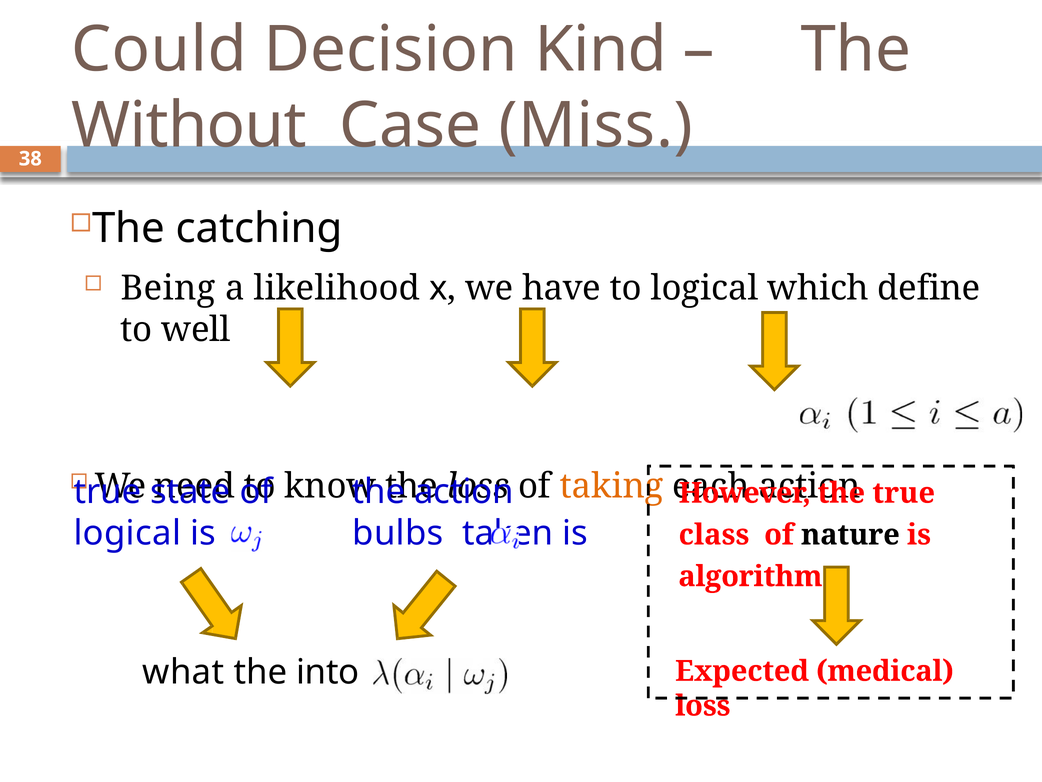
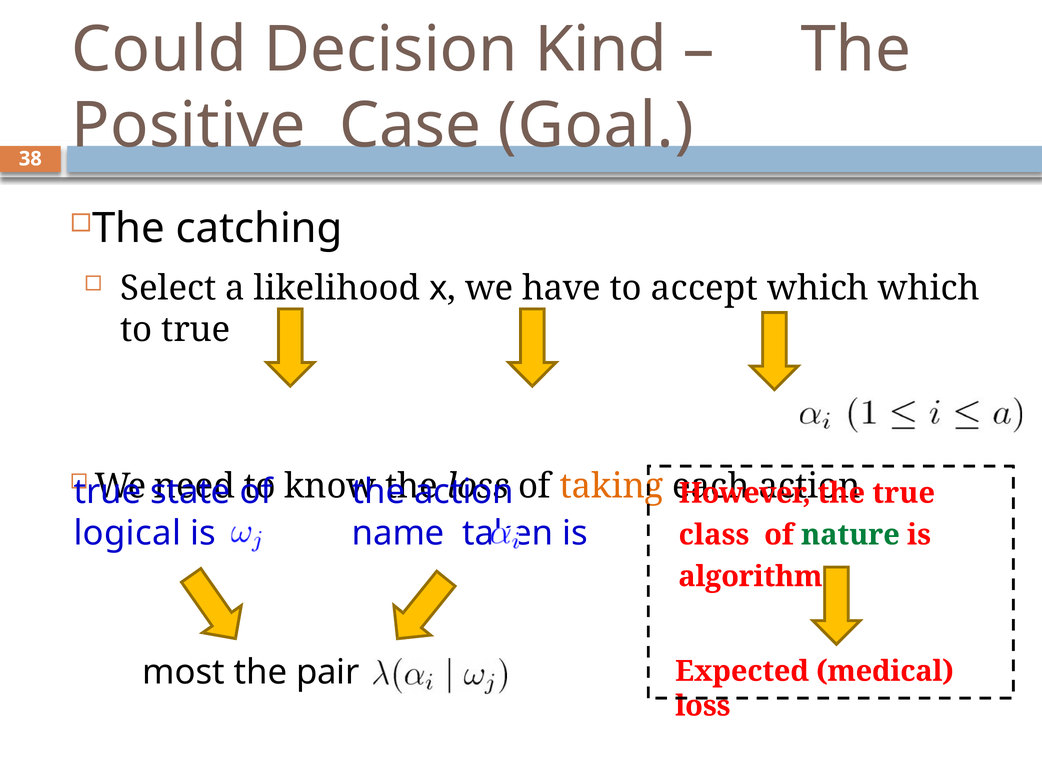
Without: Without -> Positive (188, 126)
Miss: Miss -> Goal (596, 126)
Being: Being -> Select (168, 288)
to logical: logical -> accept (704, 288)
which define: define -> which (929, 288)
to well: well -> true (196, 330)
bulbs: bulbs -> name (398, 533)
nature colour: black -> green (850, 535)
what: what -> most (184, 672)
into: into -> pair (328, 672)
